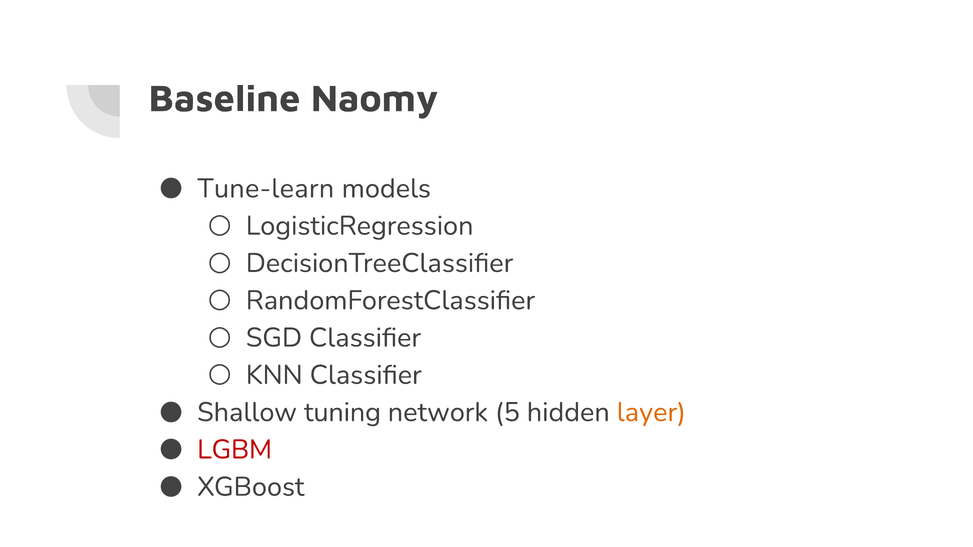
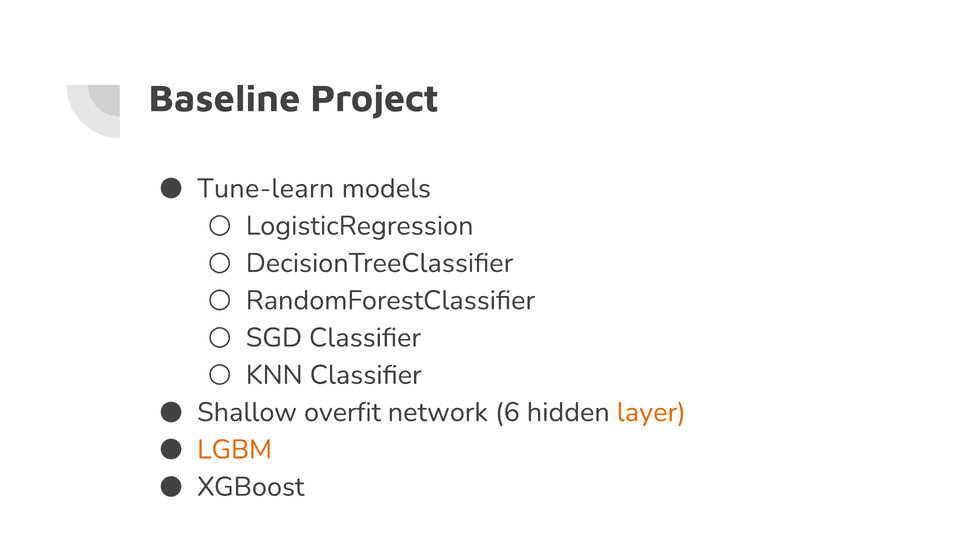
Naomy: Naomy -> Project (375, 99)
tuning: tuning -> overfit (342, 412)
5: 5 -> 6 (507, 412)
LGBM colour: red -> orange (235, 450)
